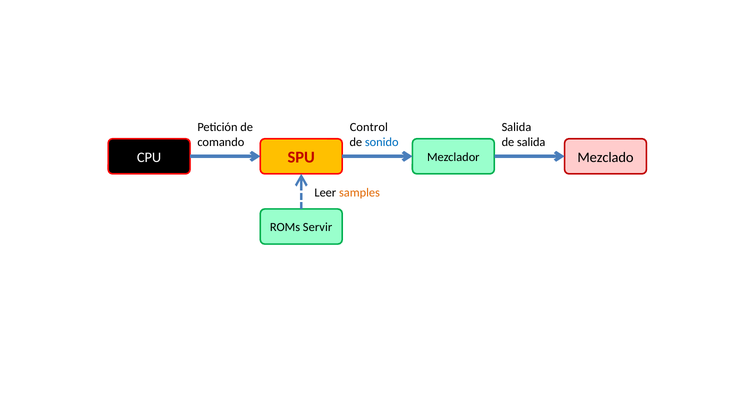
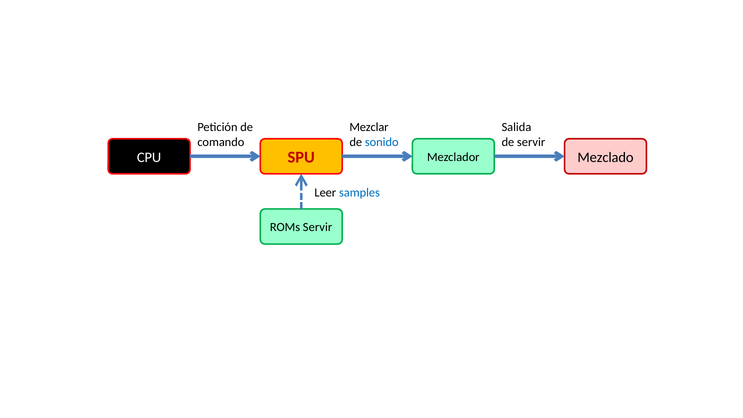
Control: Control -> Mezclar (369, 127)
de salida: salida -> servir (531, 142)
samples colour: orange -> blue (359, 193)
